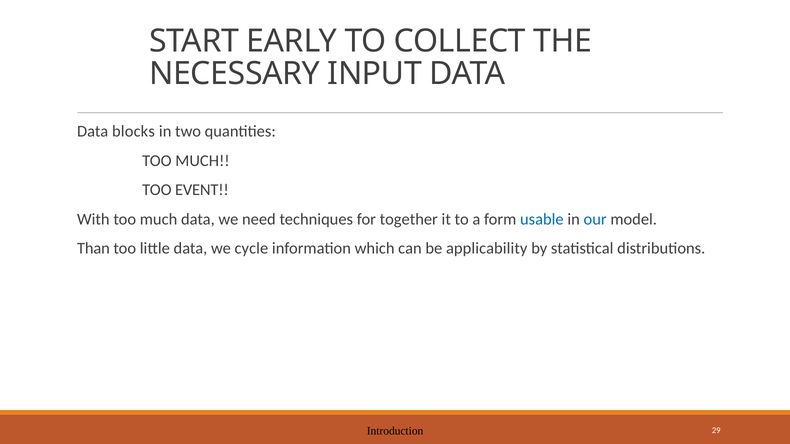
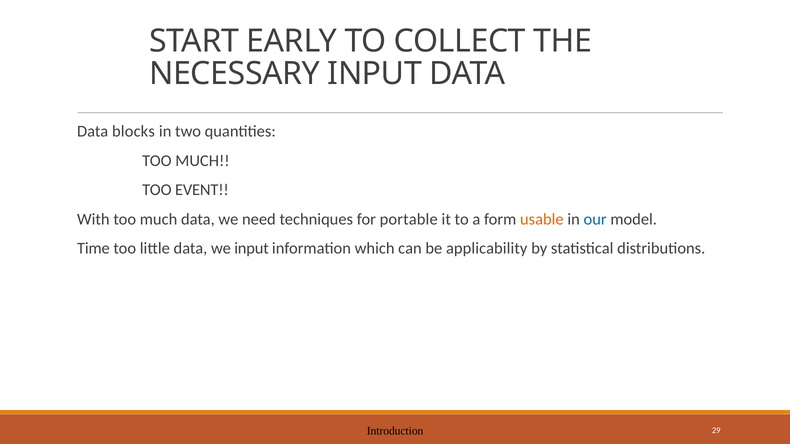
together: together -> portable (409, 219)
usable colour: blue -> orange (542, 219)
Than: Than -> Time (93, 249)
we cycle: cycle -> input (252, 249)
